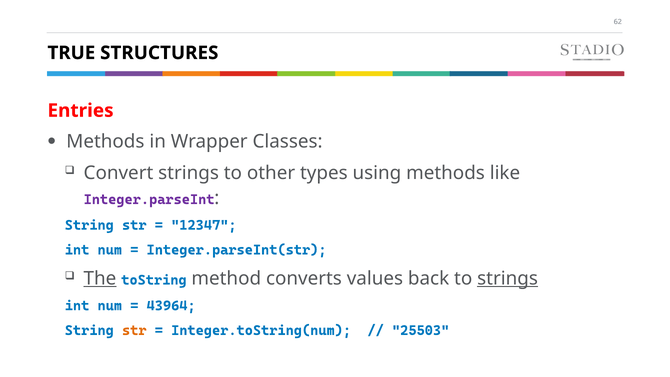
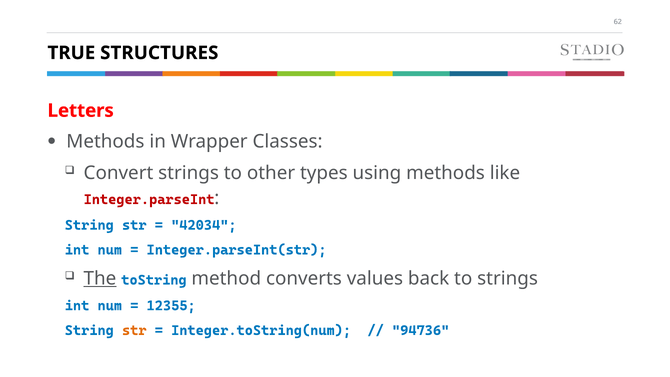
Entries: Entries -> Letters (81, 111)
Integer.parseInt colour: purple -> red (149, 199)
12347: 12347 -> 42034 (204, 225)
strings underline: present -> none (508, 278)
43964: 43964 -> 12355 (171, 306)
25503: 25503 -> 94736 (421, 330)
